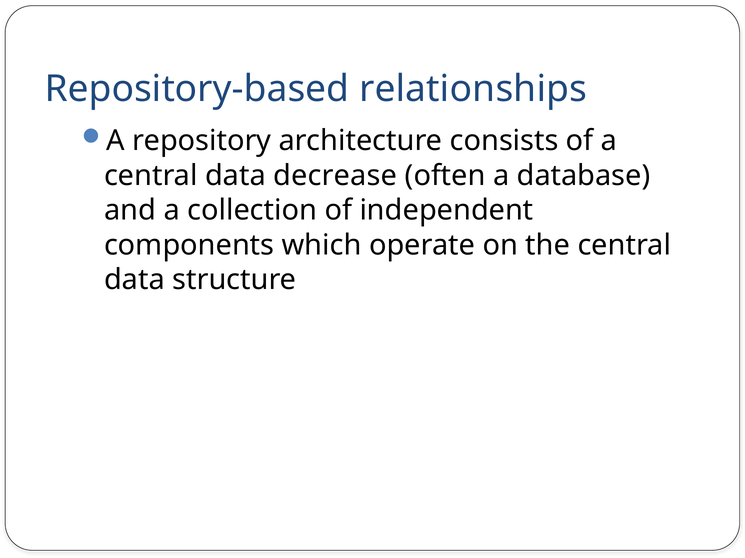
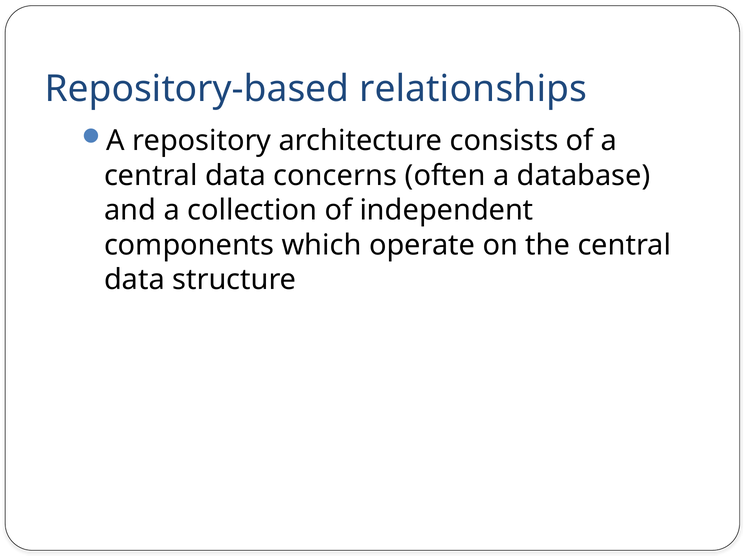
decrease: decrease -> concerns (335, 176)
